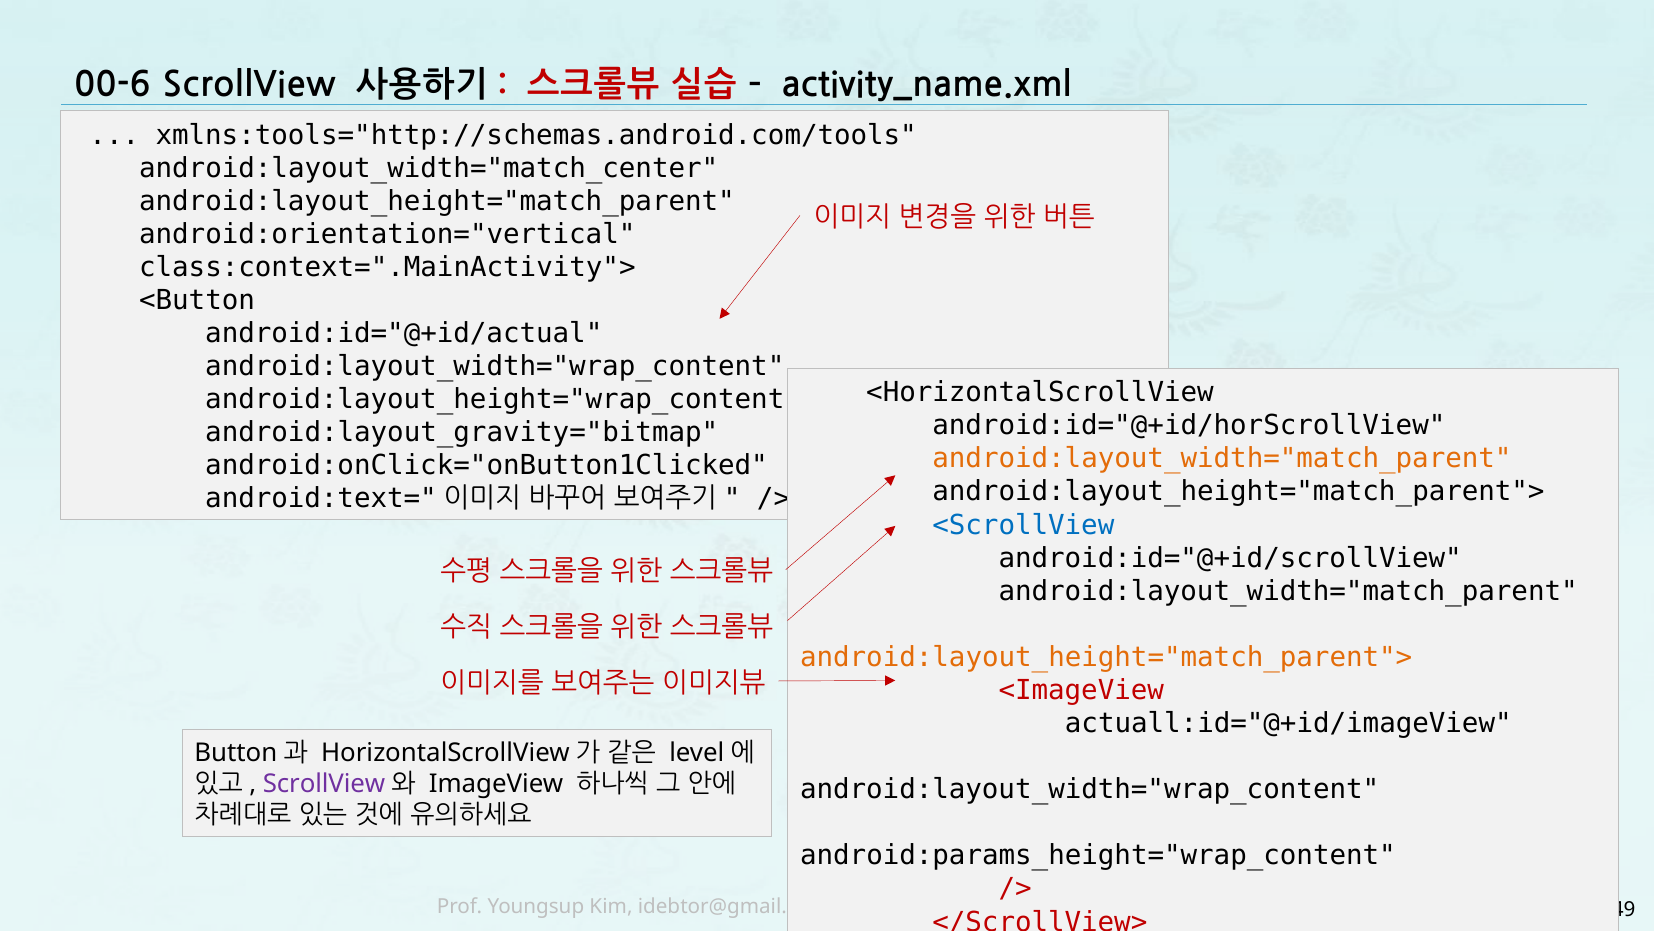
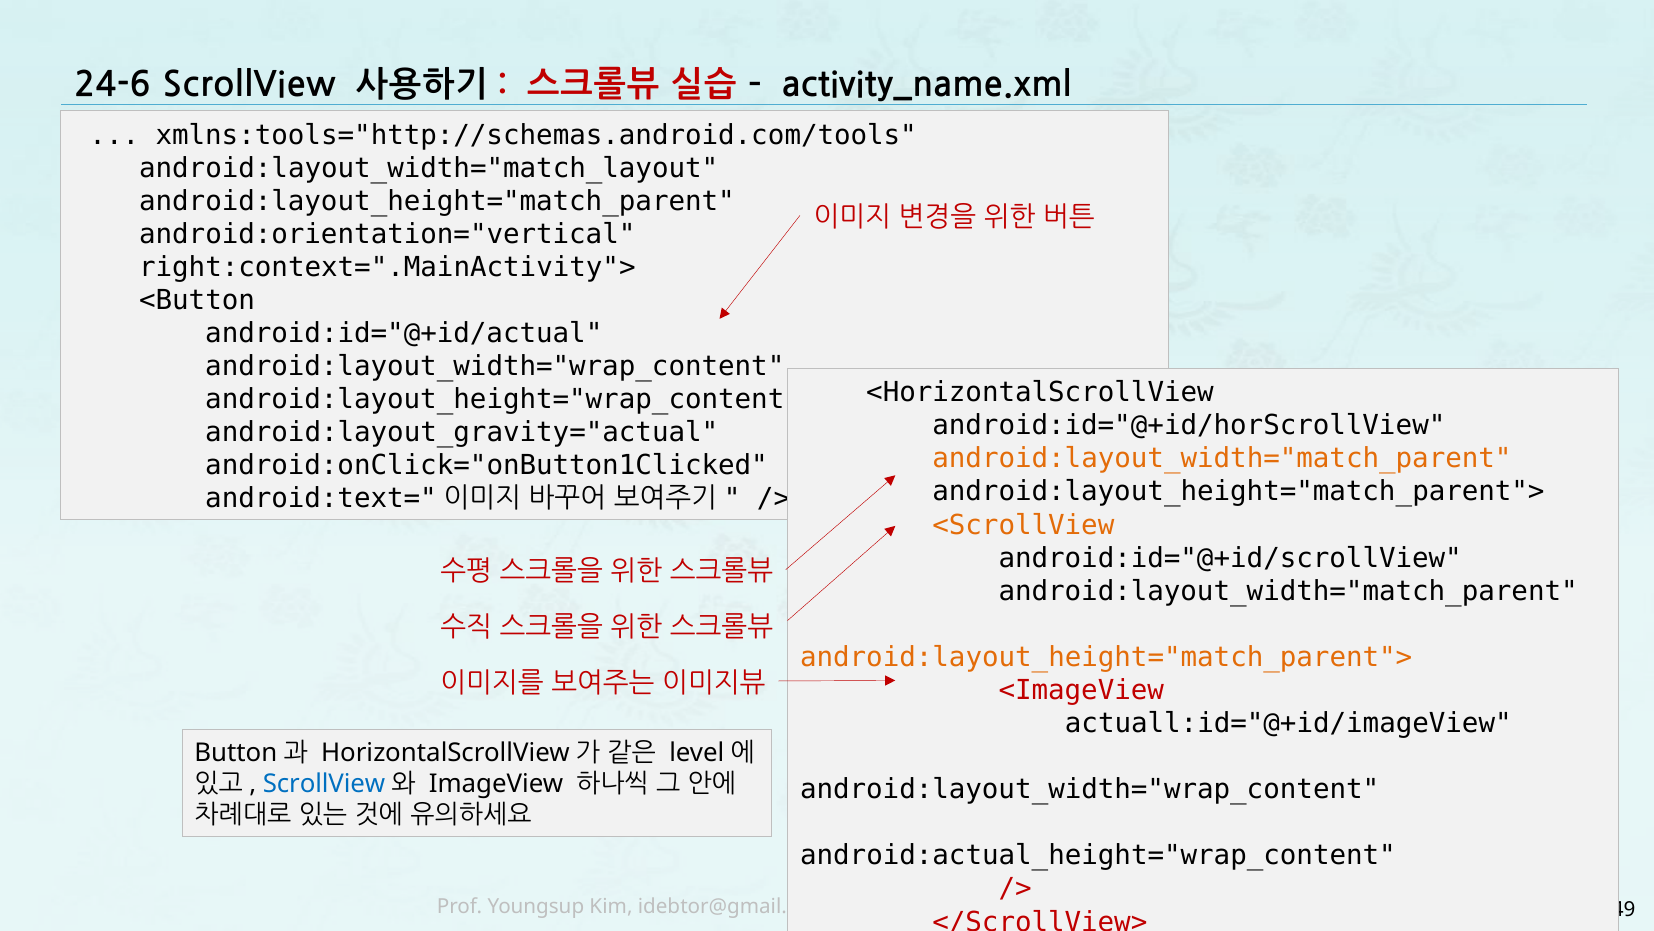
00-6: 00-6 -> 24-6 (112, 85)
android:layout_width="match_center: android:layout_width="match_center -> android:layout_width="match_layout (429, 168)
class:context=".MainActivity">: class:context=".MainActivity"> -> right:context=".MainActivity"> (387, 267)
android:layout_gravity="bitmap: android:layout_gravity="bitmap -> android:layout_gravity="actual (462, 432)
<ScrollView colour: blue -> orange (1023, 525)
ScrollView colour: purple -> blue (324, 783)
android:params_height="wrap_content: android:params_height="wrap_content -> android:actual_height="wrap_content (1098, 855)
